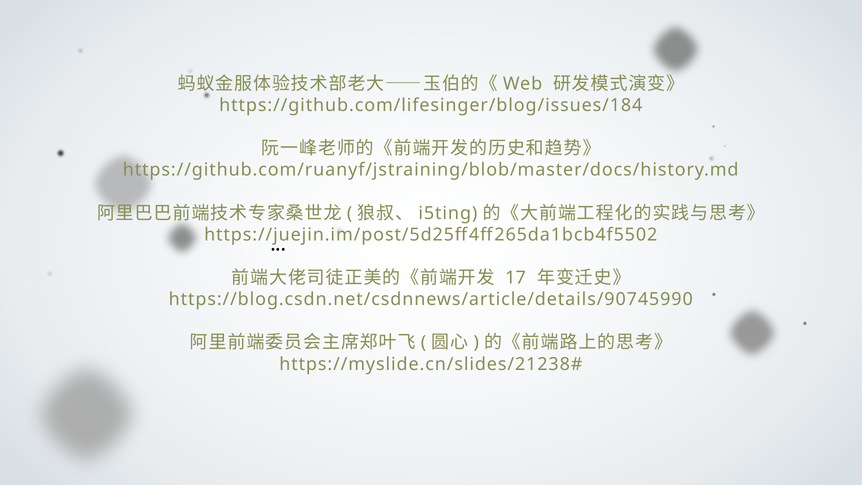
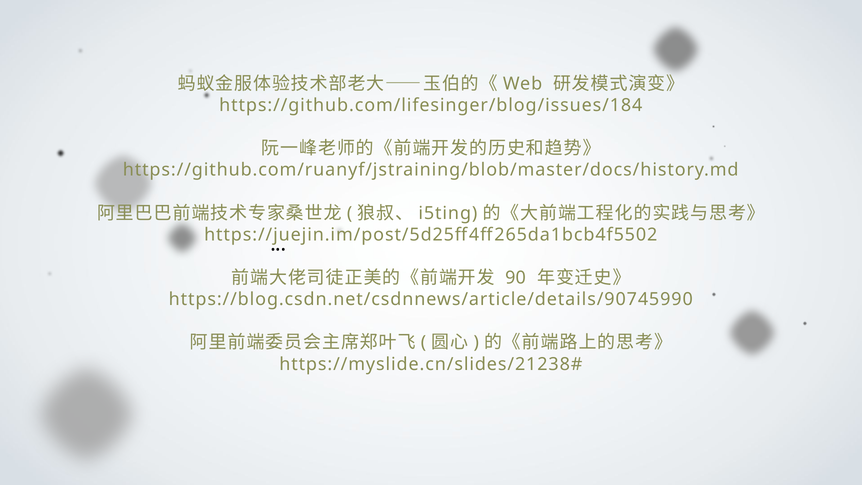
17: 17 -> 90 (516, 278)
